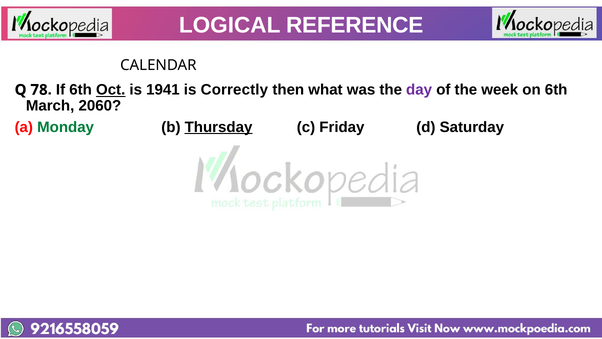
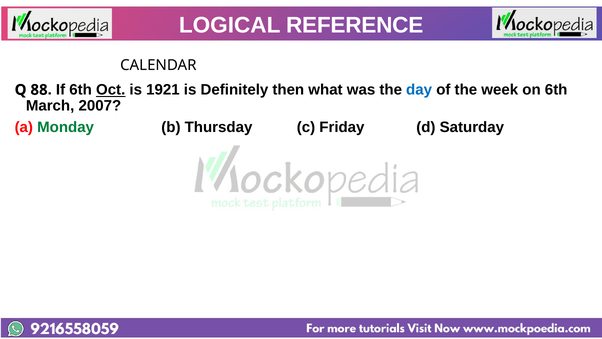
78: 78 -> 88 (39, 90)
1941: 1941 -> 1921 (163, 90)
Correctly: Correctly -> Definitely (234, 90)
day colour: purple -> blue (419, 90)
2060: 2060 -> 2007 (100, 106)
Thursday underline: present -> none (219, 127)
